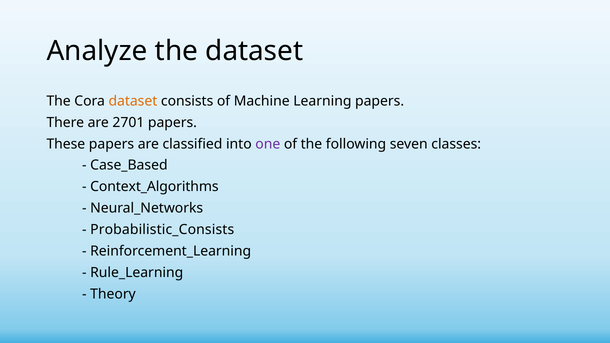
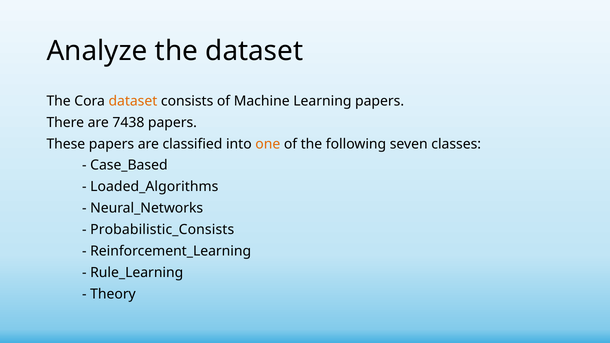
2701: 2701 -> 7438 (128, 123)
one colour: purple -> orange (268, 144)
Context_Algorithms: Context_Algorithms -> Loaded_Algorithms (154, 187)
